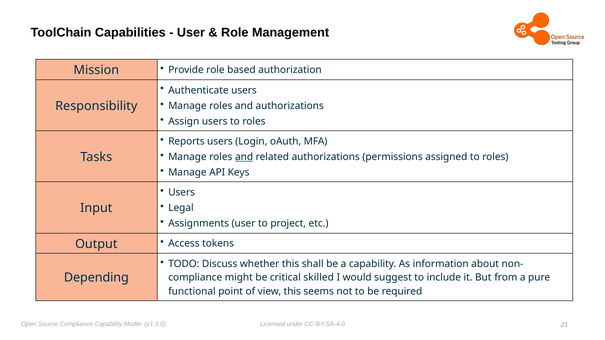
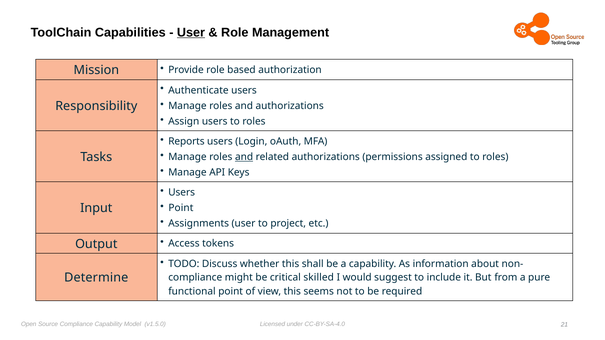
User underline: none -> present (191, 32)
Legal: Legal -> Point (181, 208)
Depending: Depending -> Determine (96, 278)
